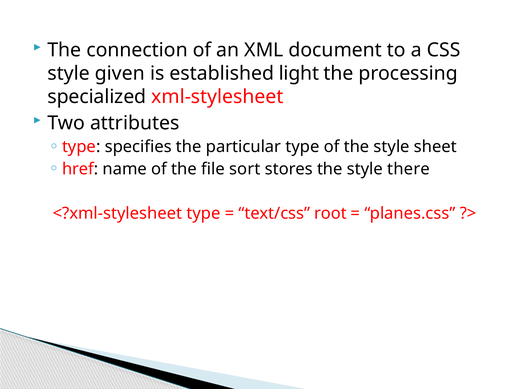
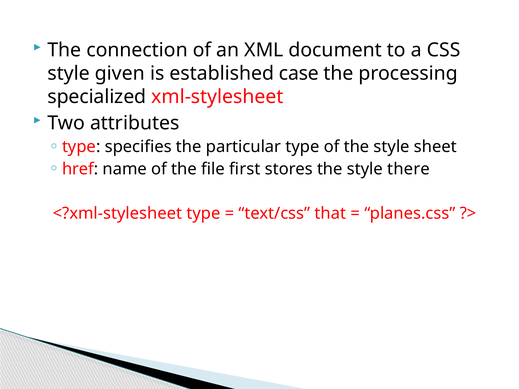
light: light -> case (299, 74)
sort: sort -> first (245, 169)
root: root -> that (330, 214)
